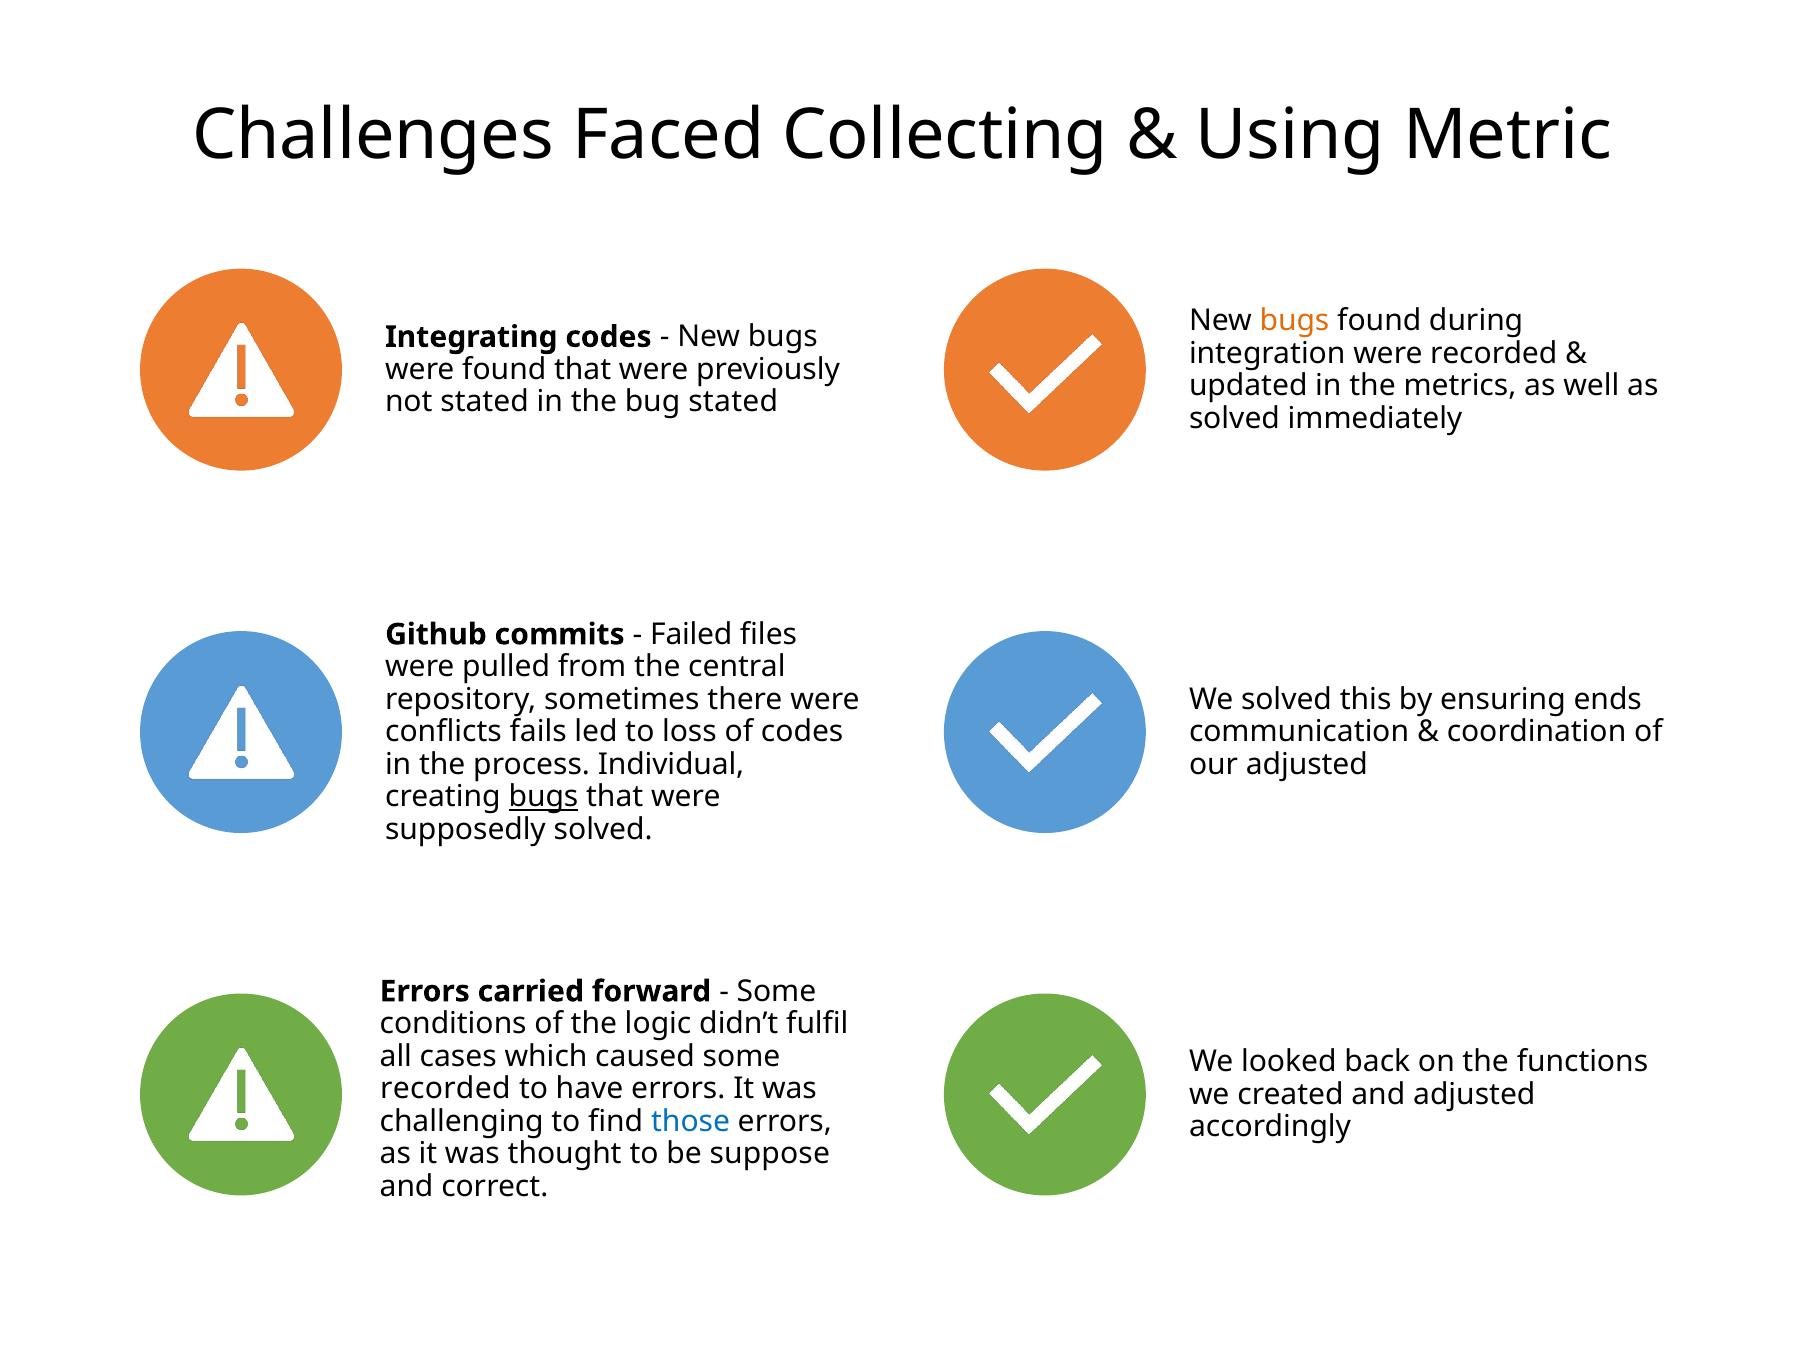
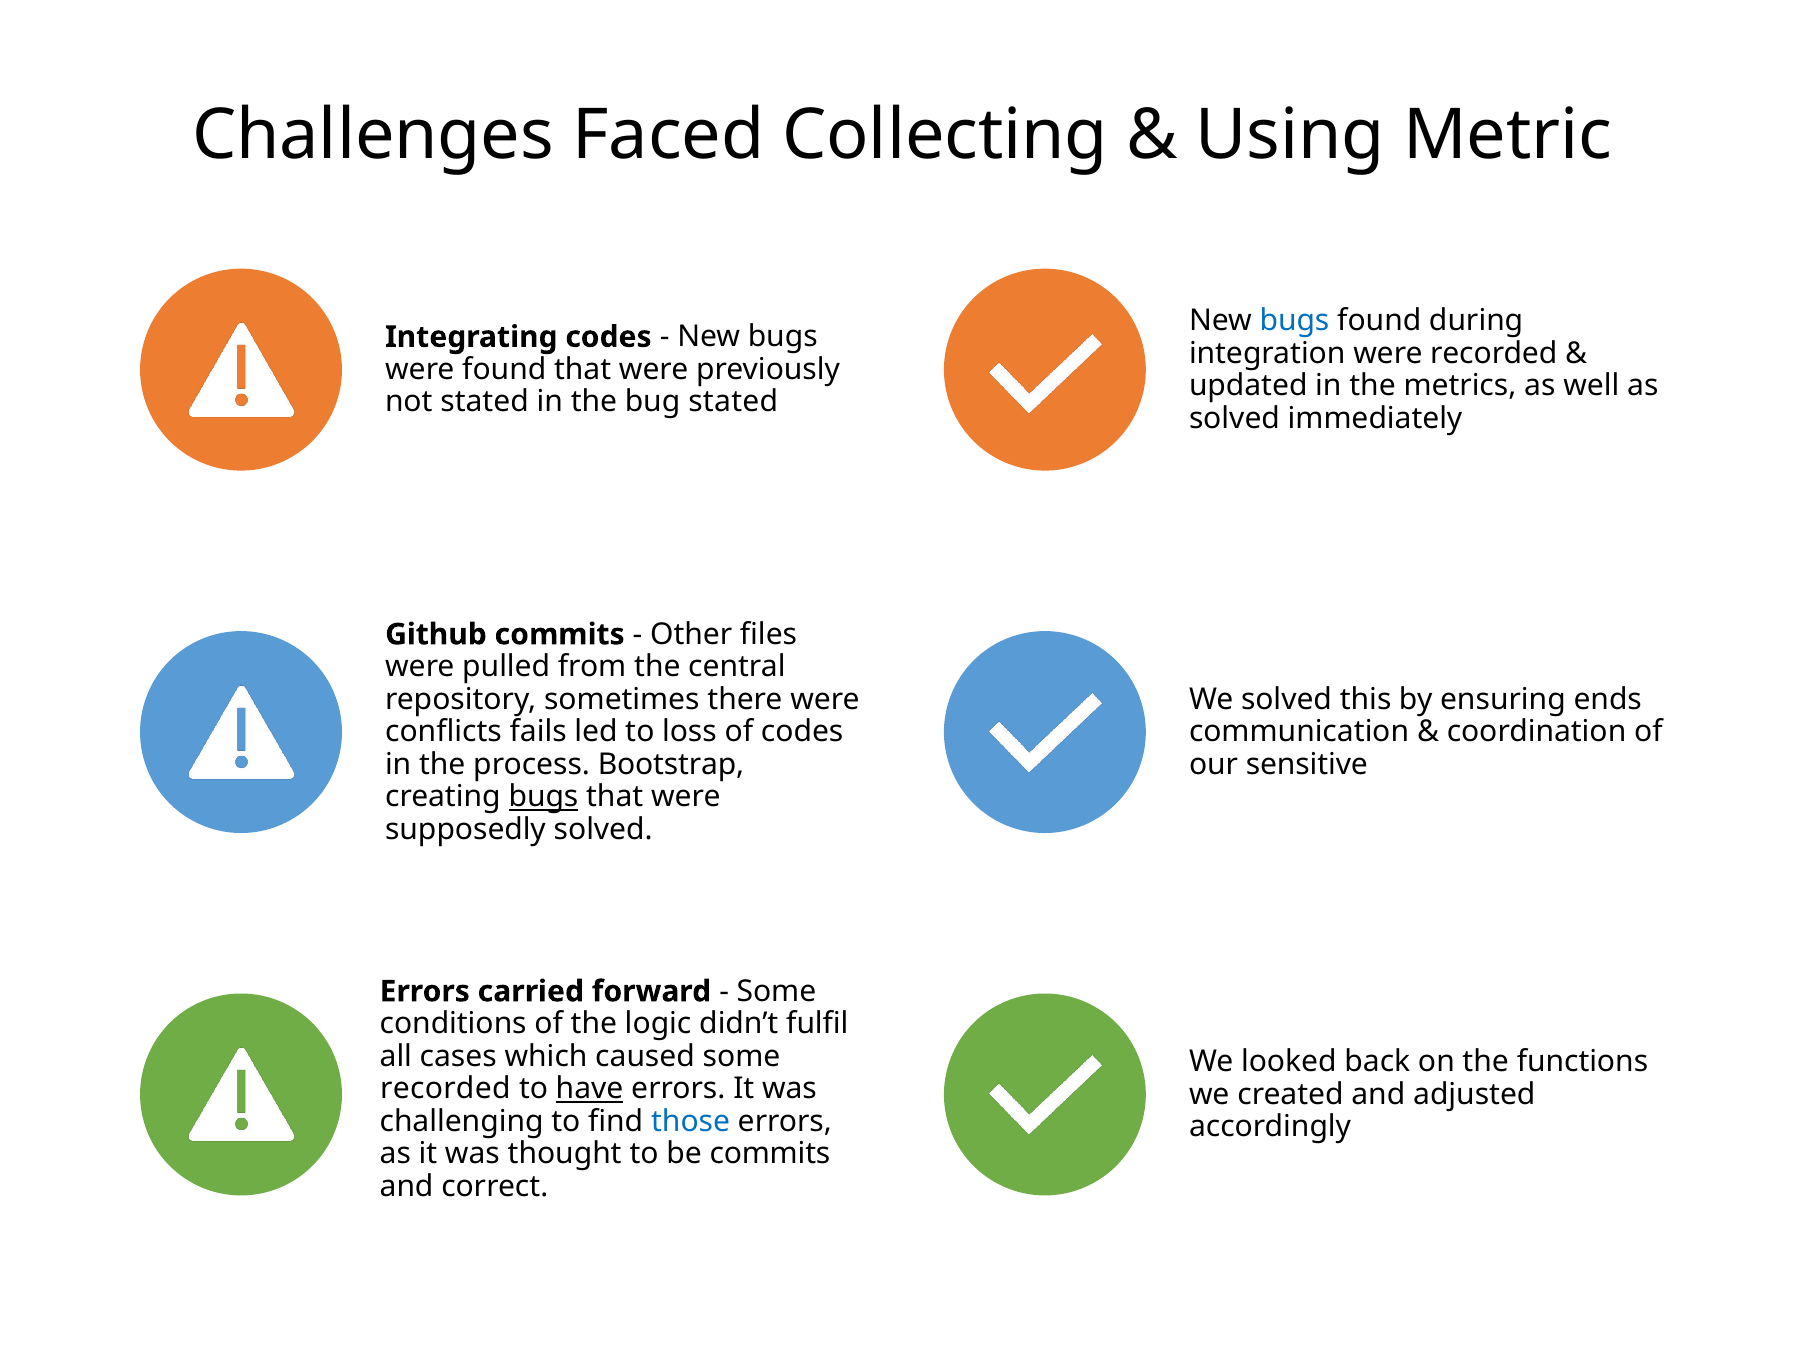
bugs colour: orange -> blue (1295, 321)
Failed: Failed -> Other (691, 634)
Individual: Individual -> Bootstrap (671, 764)
our adjusted: adjusted -> sensitive (1307, 764)
have underline: none -> present (590, 1089)
be suppose: suppose -> commits (770, 1154)
